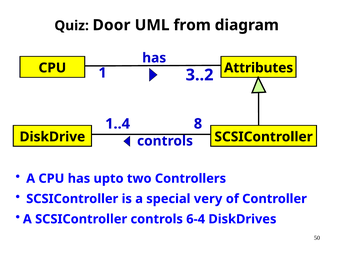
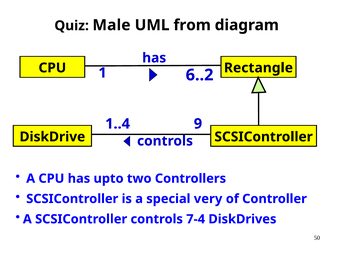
Door: Door -> Male (111, 25)
Attributes: Attributes -> Rectangle (258, 68)
3..2: 3..2 -> 6..2 (200, 75)
8: 8 -> 9 (198, 124)
6-4: 6-4 -> 7-4 (196, 219)
